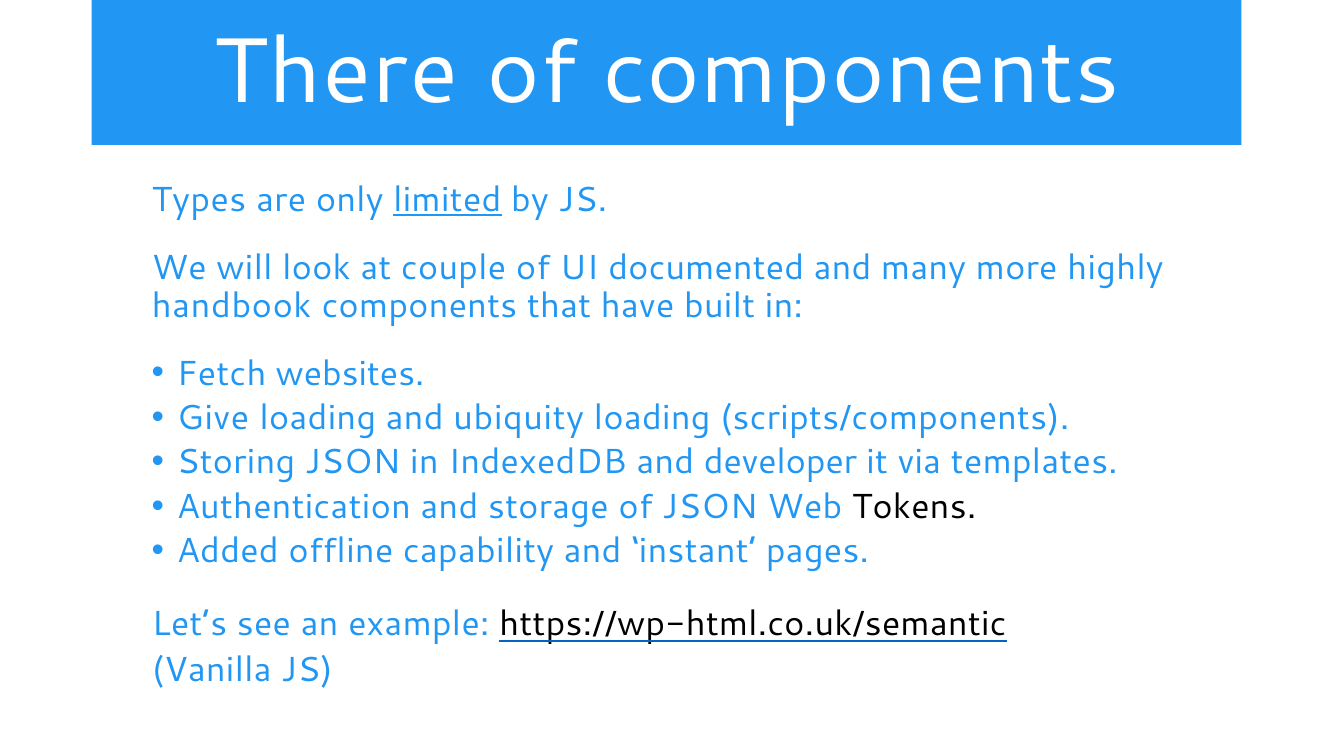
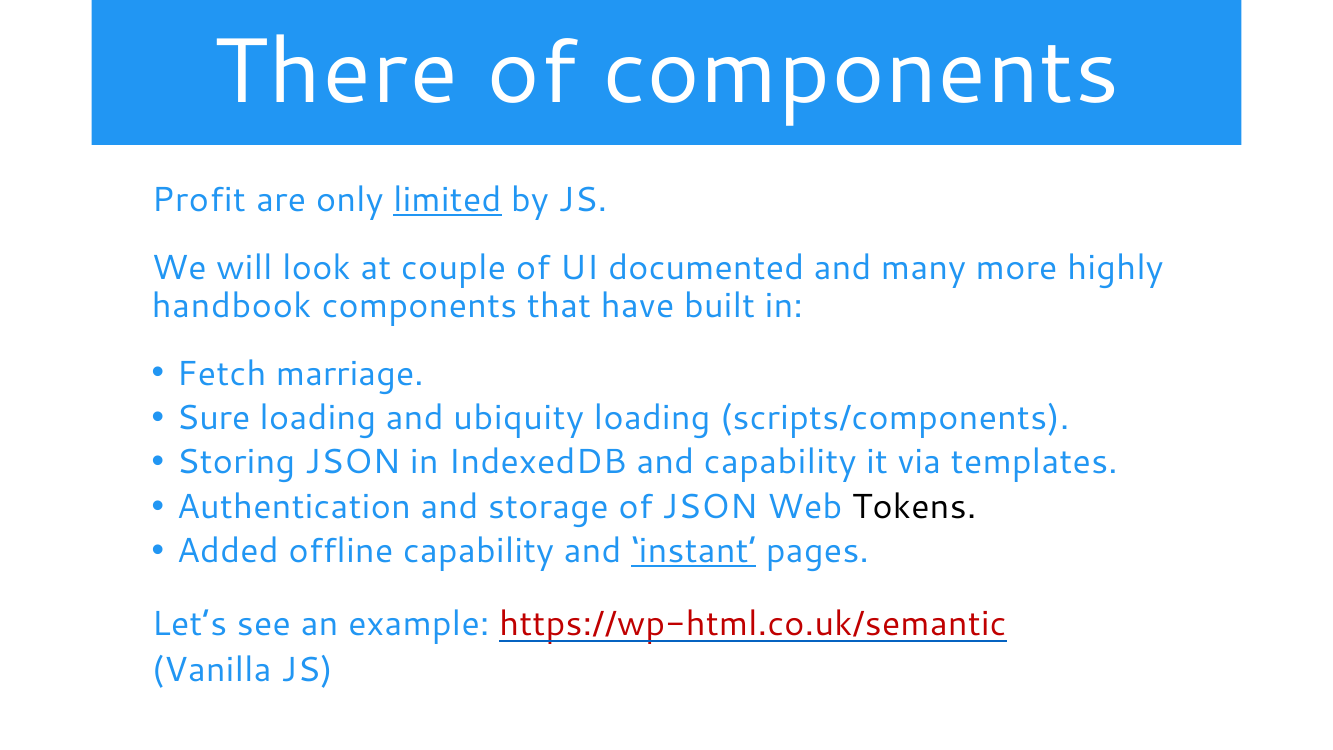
Types: Types -> Profit (199, 200)
websites: websites -> marriage (350, 373)
Give: Give -> Sure (213, 418)
and developer: developer -> capability (780, 462)
instant underline: none -> present (694, 551)
https://wp-html.co.uk/semantic colour: black -> red (753, 624)
